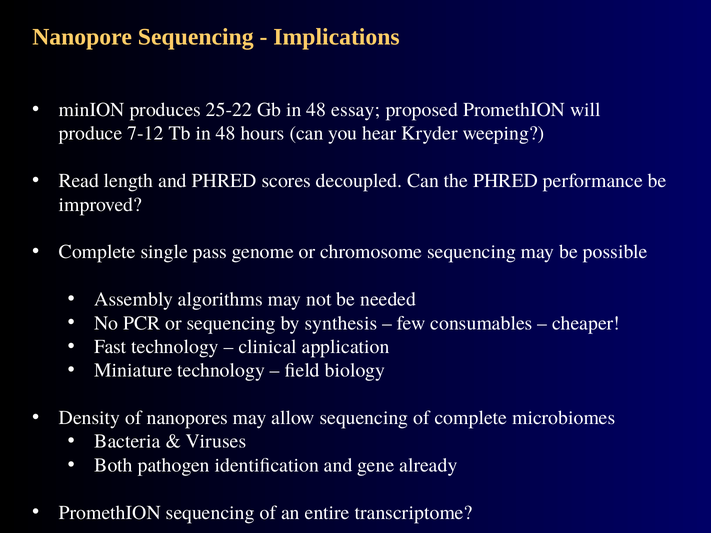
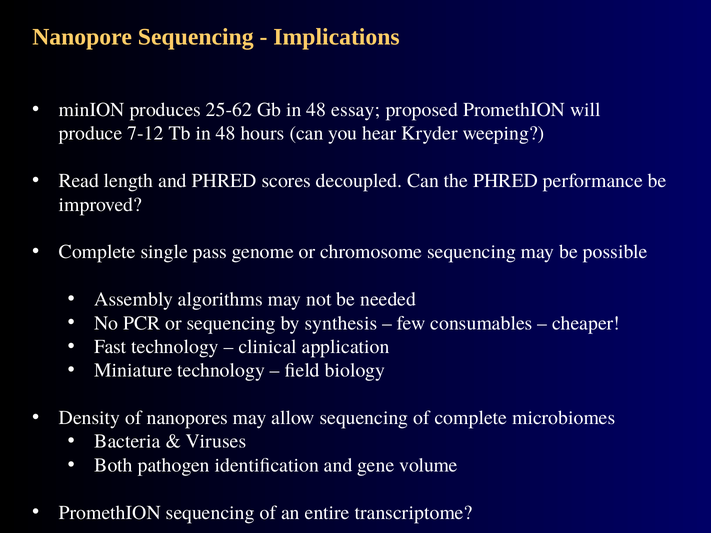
25-22: 25-22 -> 25-62 (229, 110)
already: already -> volume (429, 465)
